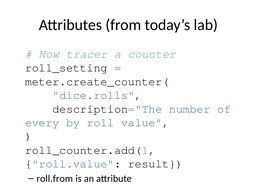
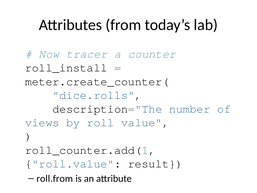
roll_setting: roll_setting -> roll_install (66, 68)
every: every -> views (42, 122)
